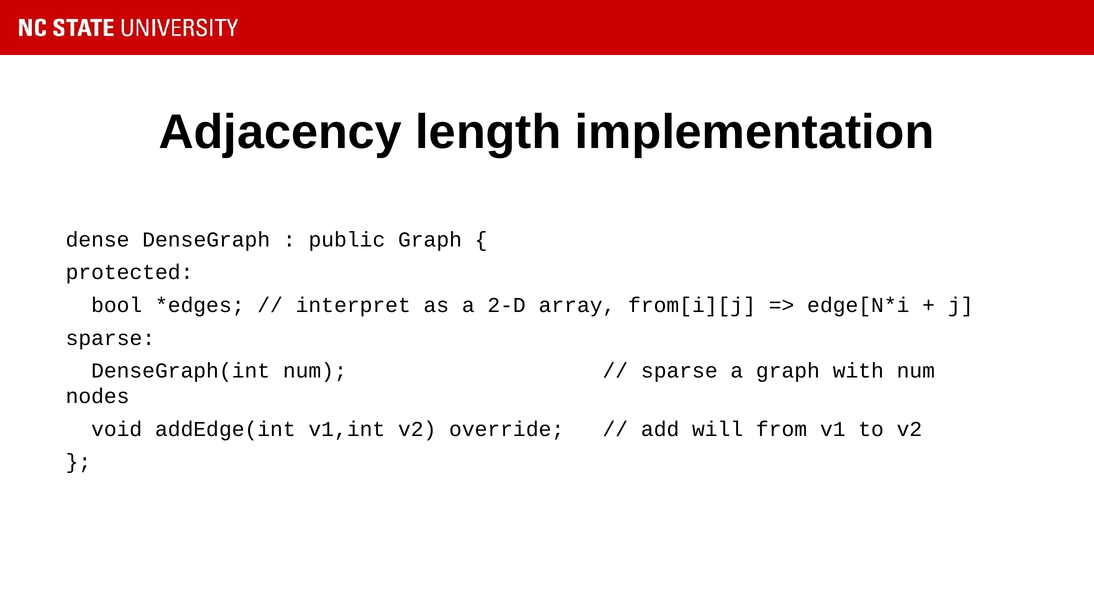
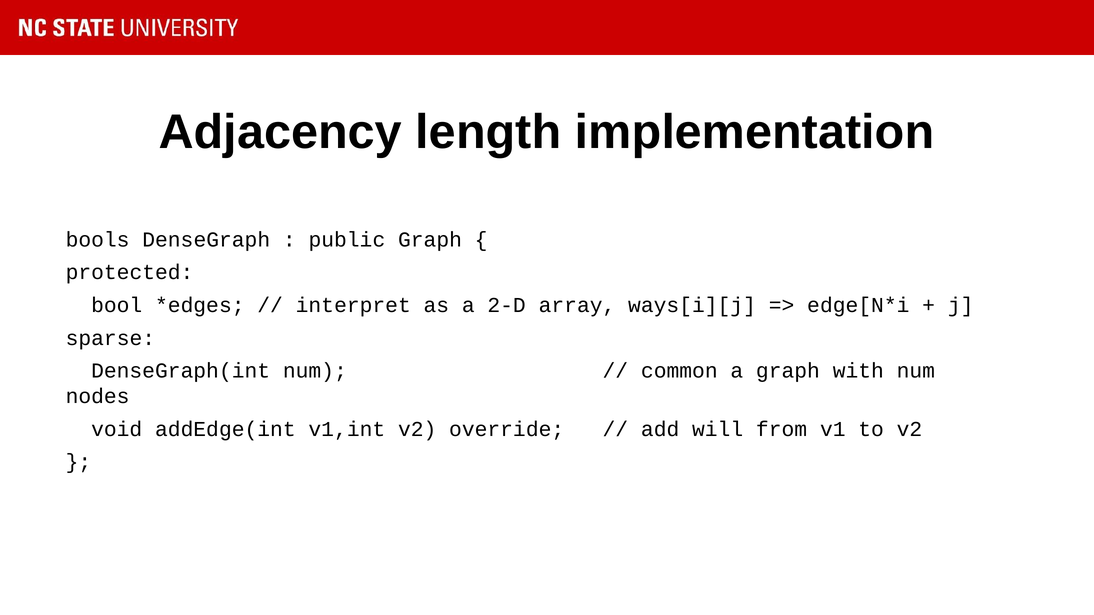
dense: dense -> bools (98, 240)
from[i][j: from[i][j -> ways[i][j (692, 305)
sparse: sparse -> common (679, 371)
